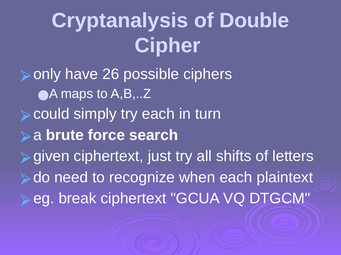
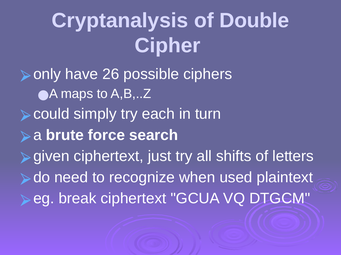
when each: each -> used (236, 178)
